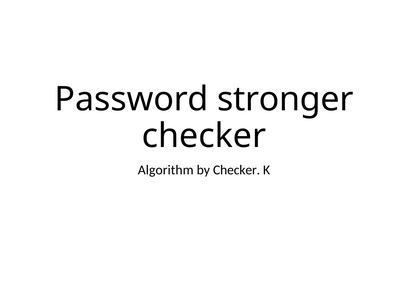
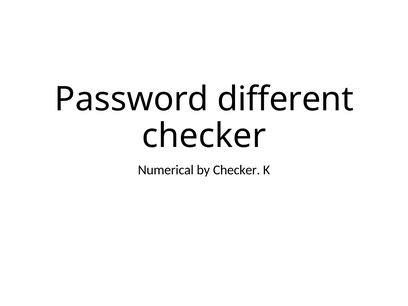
stronger: stronger -> different (285, 99)
Algorithm: Algorithm -> Numerical (166, 170)
